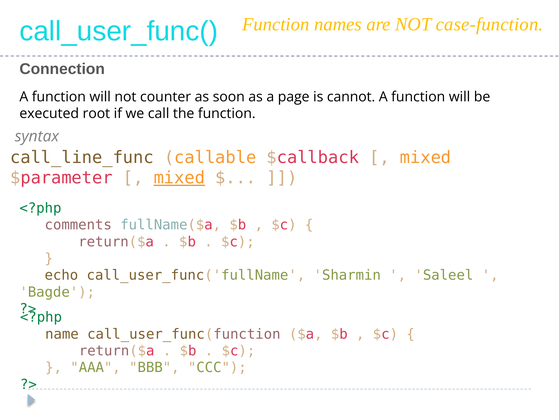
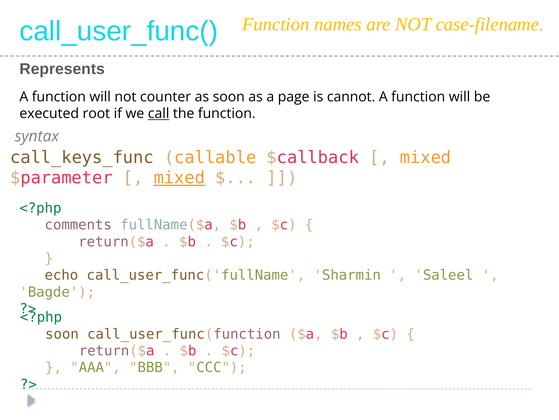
case-function: case-function -> case-filename (490, 24)
Connection: Connection -> Represents (62, 69)
call underline: none -> present (159, 113)
call_line_func: call_line_func -> call_keys_func (82, 157)
name: name -> soon (62, 333)
